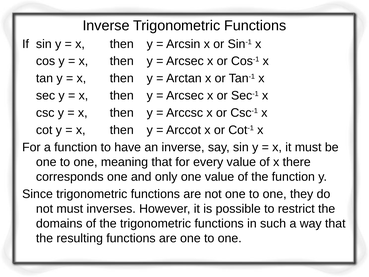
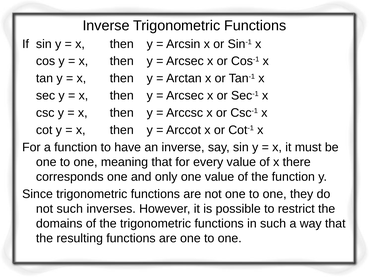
not must: must -> such (70, 209)
